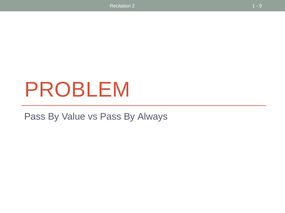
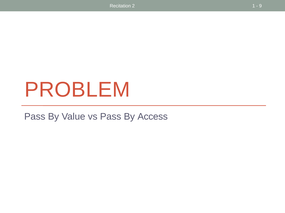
Always: Always -> Access (153, 117)
